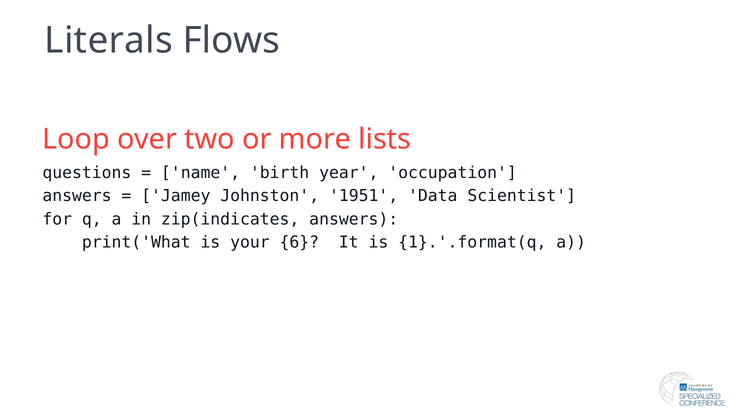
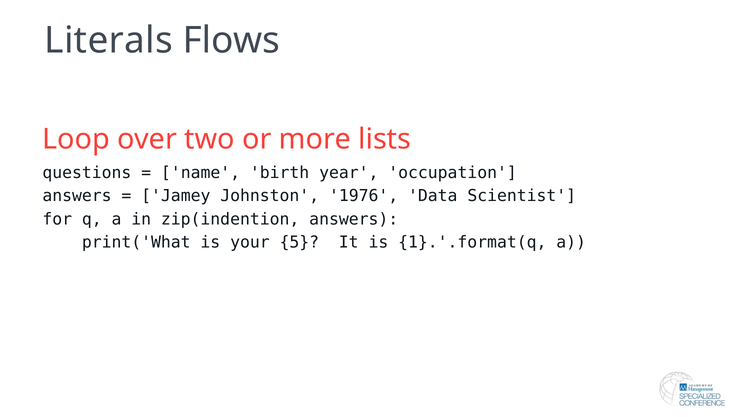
1951: 1951 -> 1976 (364, 196)
zip(indicates: zip(indicates -> zip(indention (230, 219)
6: 6 -> 5 (299, 242)
